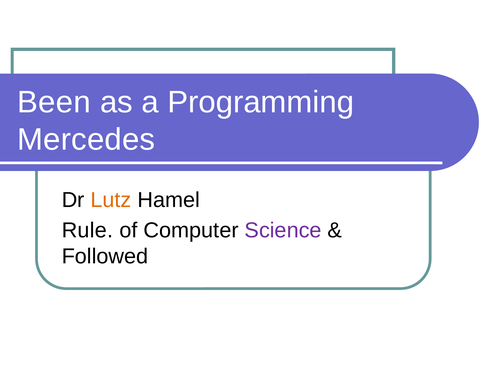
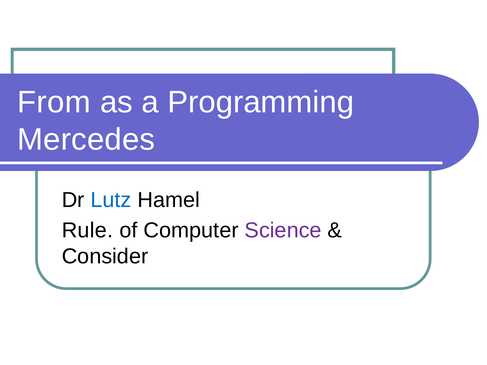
Been: Been -> From (54, 102)
Lutz colour: orange -> blue (111, 200)
Followed: Followed -> Consider (105, 257)
